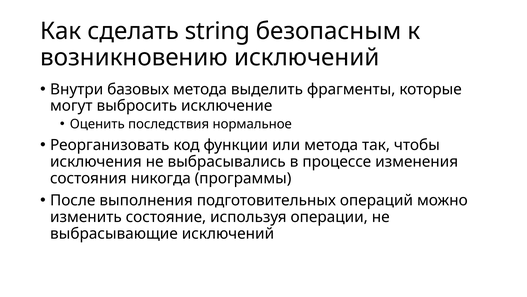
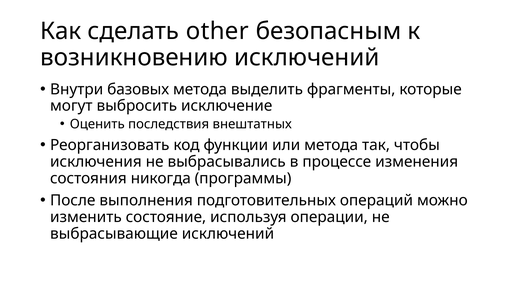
string: string -> other (217, 31)
нормальное: нормальное -> внештатных (252, 124)
